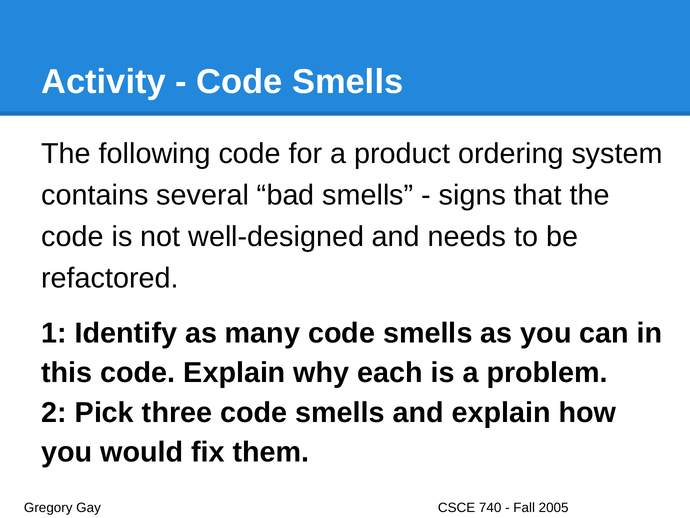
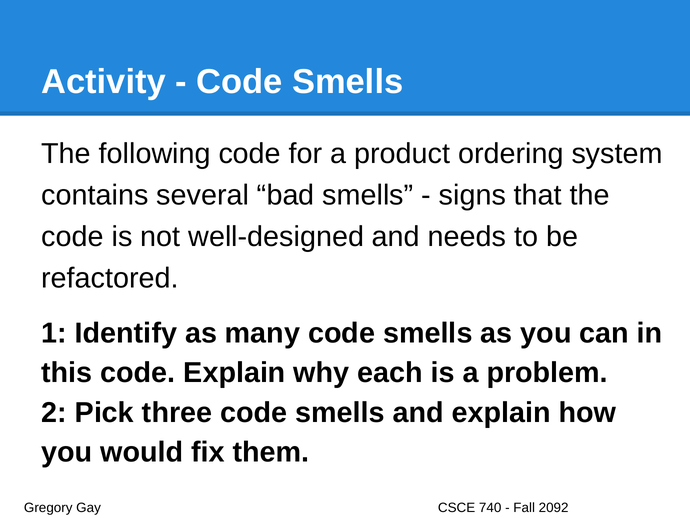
2005: 2005 -> 2092 (554, 507)
